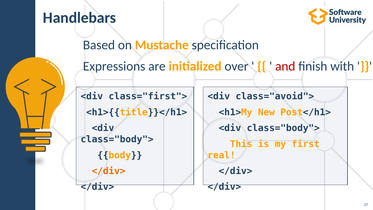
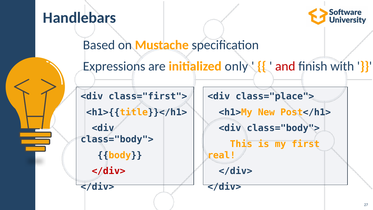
over: over -> only (236, 66)
class="avoid">: class="avoid"> -> class="place"> (275, 96)
</div> colour: orange -> red (109, 171)
